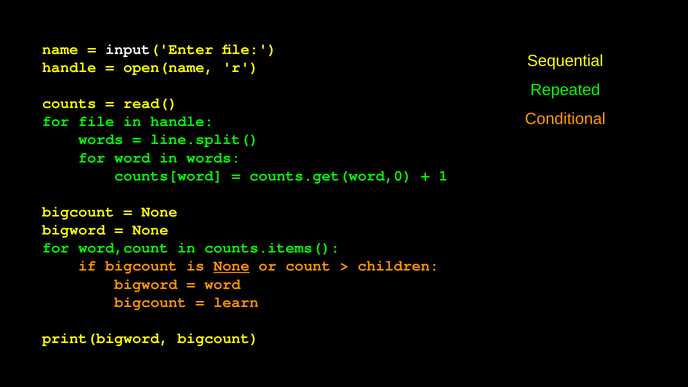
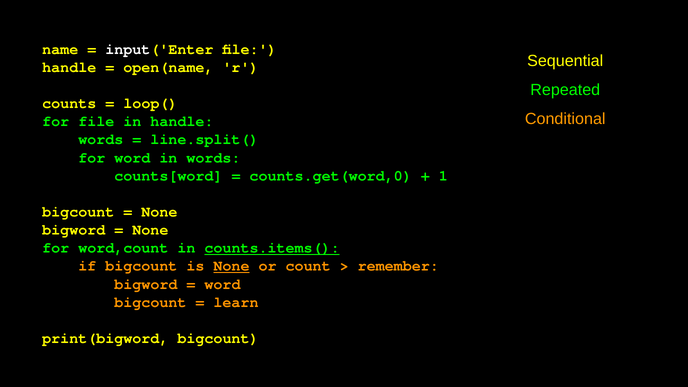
read(: read( -> loop( (150, 103)
counts.items( underline: none -> present (272, 248)
children: children -> remember (398, 266)
